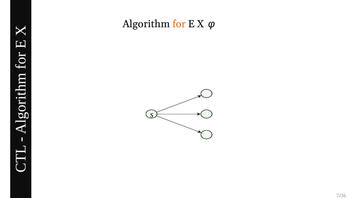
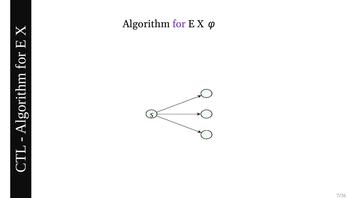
for colour: orange -> purple (179, 24)
